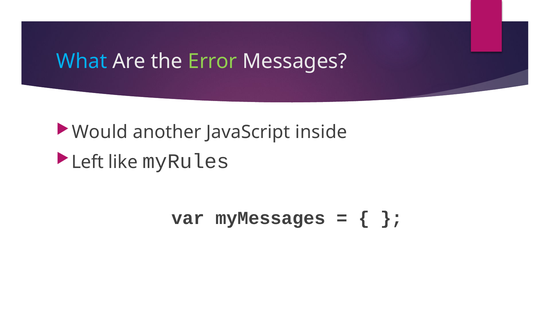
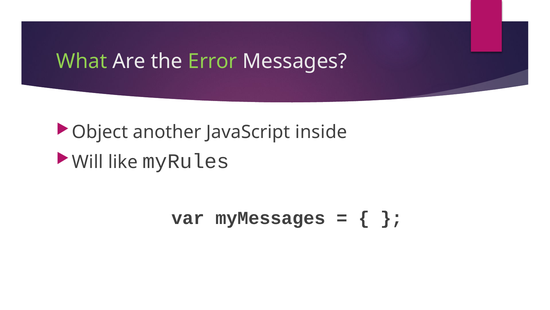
What colour: light blue -> light green (82, 61)
Would: Would -> Object (100, 132)
Left: Left -> Will (87, 162)
